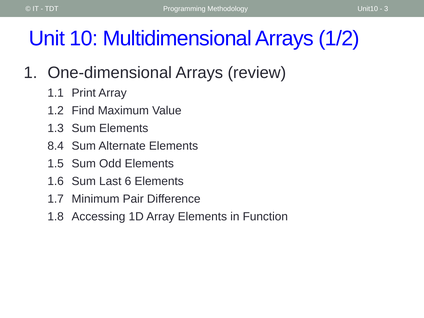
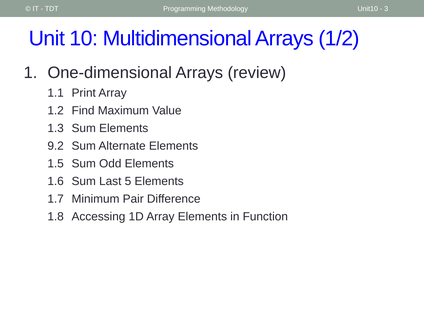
8.4: 8.4 -> 9.2 (56, 146)
6: 6 -> 5 (128, 181)
